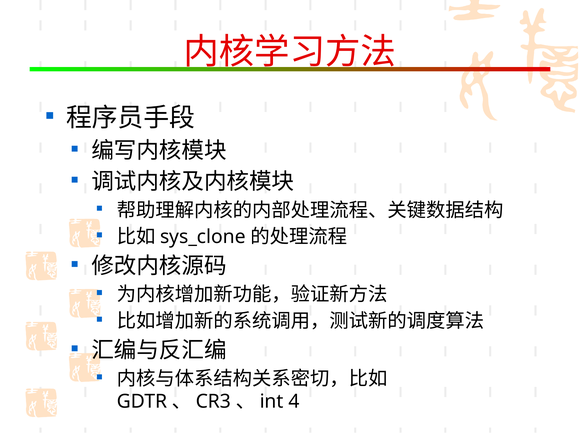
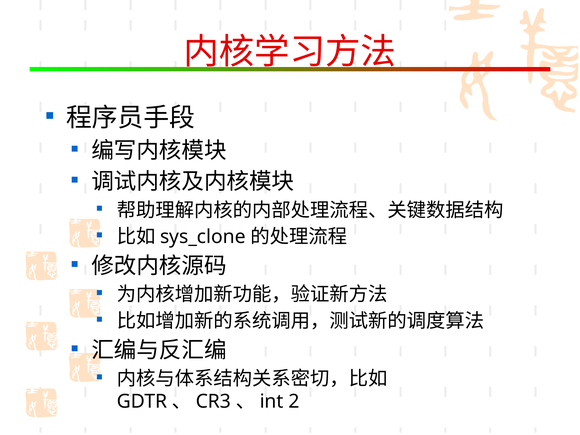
4: 4 -> 2 (294, 402)
